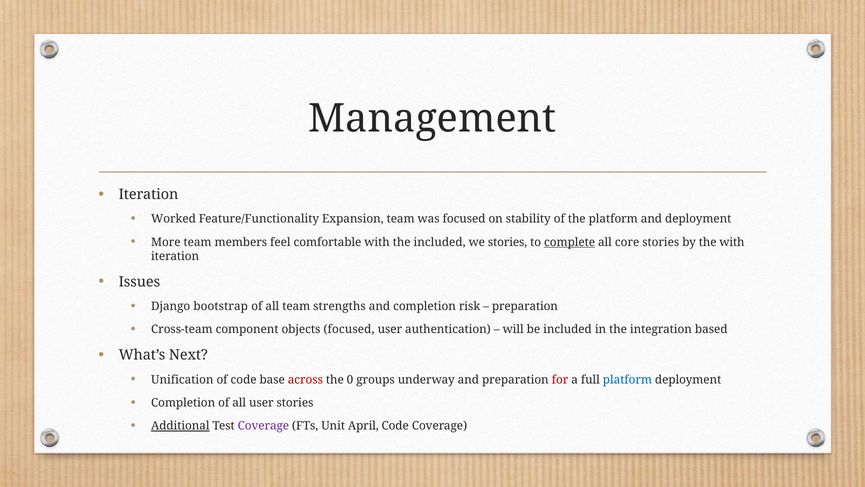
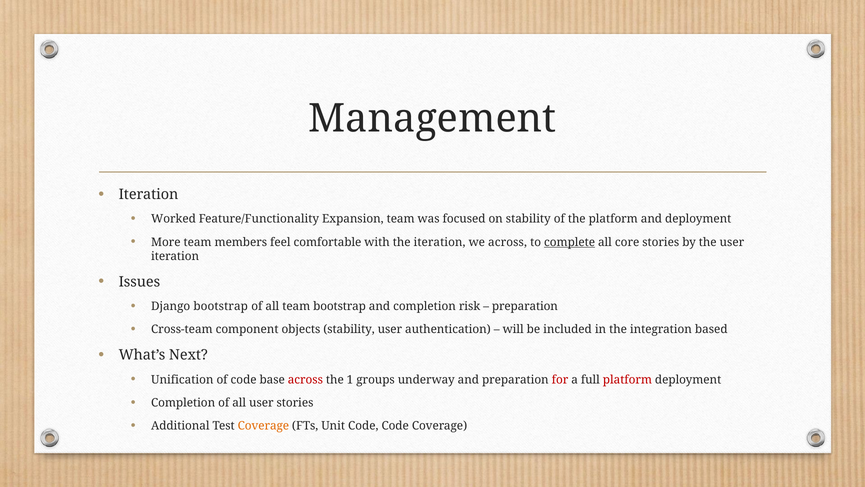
the included: included -> iteration (440, 242)
we stories: stories -> across (508, 242)
the with: with -> user (732, 242)
team strengths: strengths -> bootstrap (340, 306)
objects focused: focused -> stability (349, 329)
0: 0 -> 1 (350, 379)
platform colour: blue -> red (627, 379)
Additional underline: present -> none (180, 425)
Coverage colour: purple -> orange (263, 425)
Unit April: April -> Code (363, 425)
